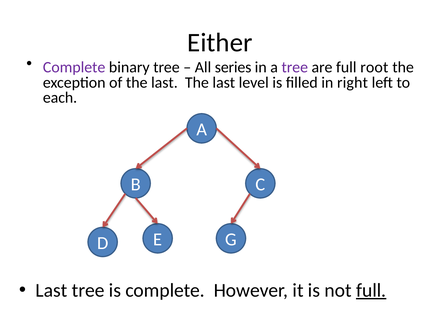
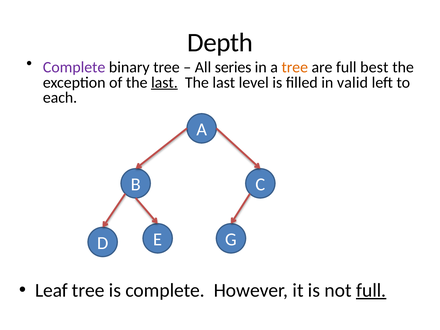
Either: Either -> Depth (220, 43)
tree colour: purple -> orange (295, 67)
root: root -> best (374, 67)
last underline: none -> present (164, 82)
right: right -> valid (352, 82)
Last: Last -> Leaf (52, 290)
